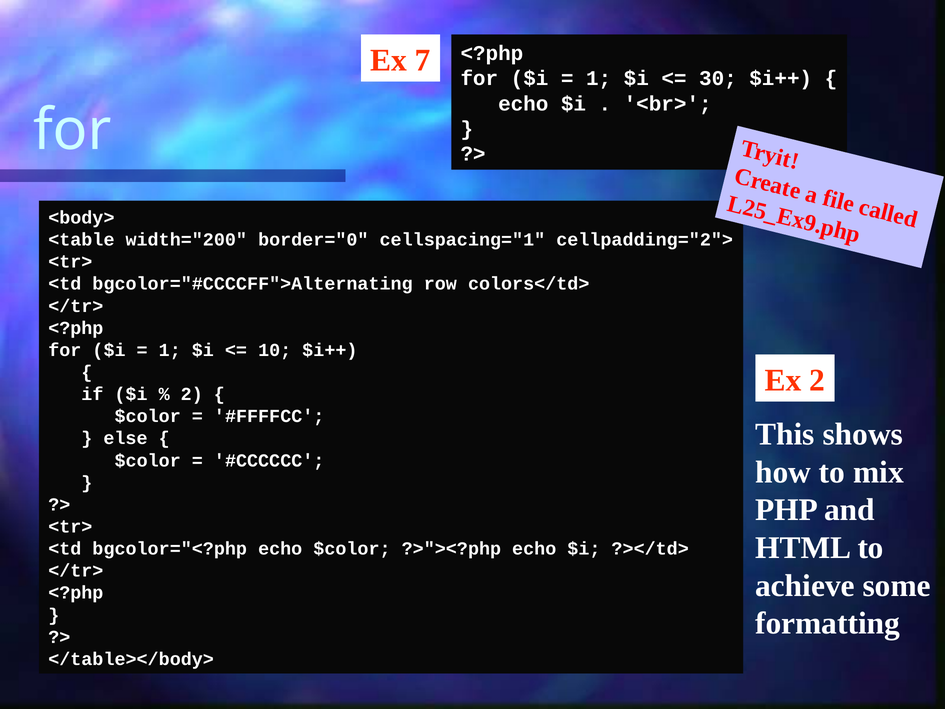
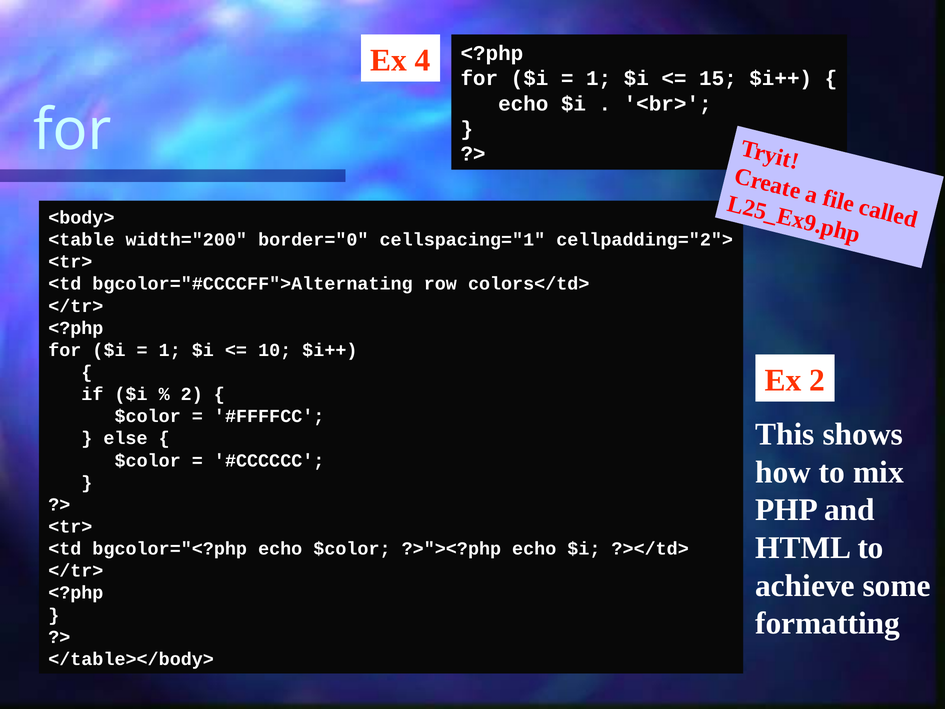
7: 7 -> 4 (423, 60)
30: 30 -> 15 (718, 78)
